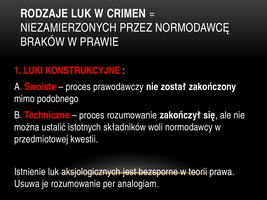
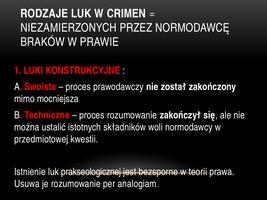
podobnego: podobnego -> mocniejsza (58, 99)
aksjologicznych: aksjologicznych -> prakseologicznej (91, 172)
